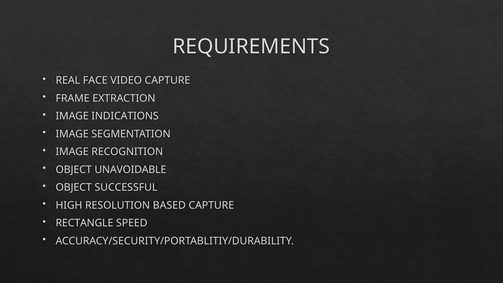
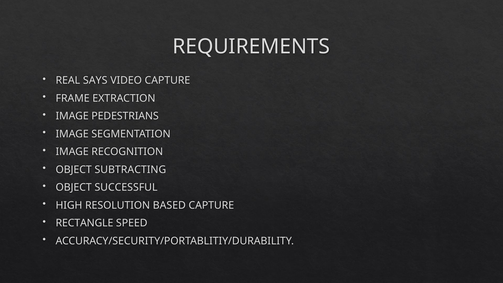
FACE: FACE -> SAYS (95, 80)
INDICATIONS: INDICATIONS -> PEDESTRIANS (125, 116)
UNAVOIDABLE: UNAVOIDABLE -> SUBTRACTING (130, 170)
